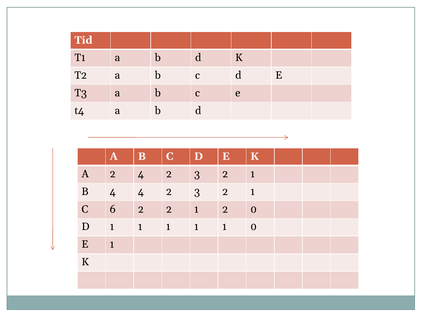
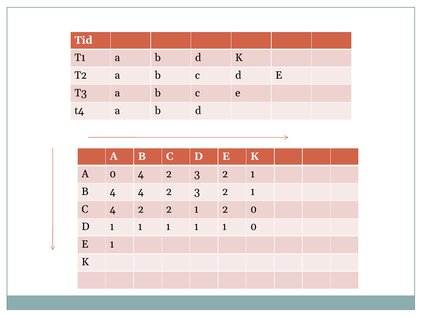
A 2: 2 -> 0 (113, 174)
C 6: 6 -> 4 (113, 209)
